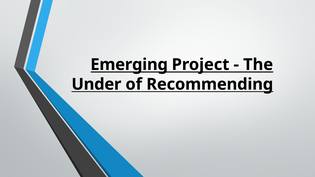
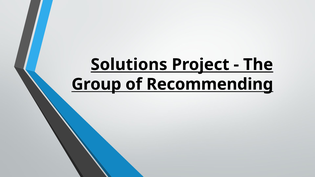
Emerging: Emerging -> Solutions (129, 65)
Under: Under -> Group (96, 84)
